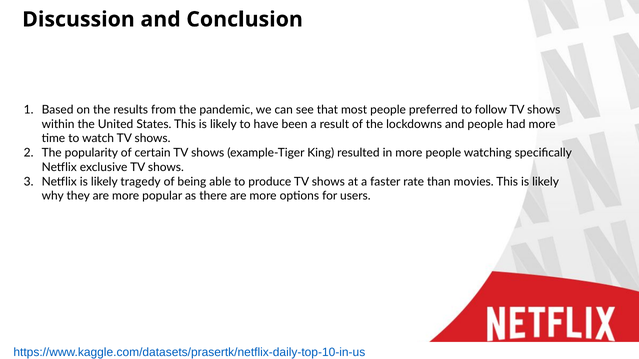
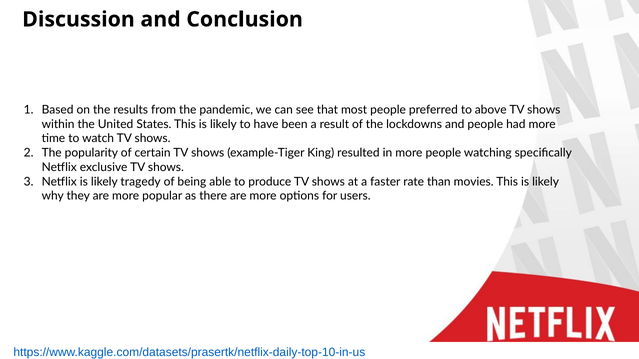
follow: follow -> above (491, 110)
